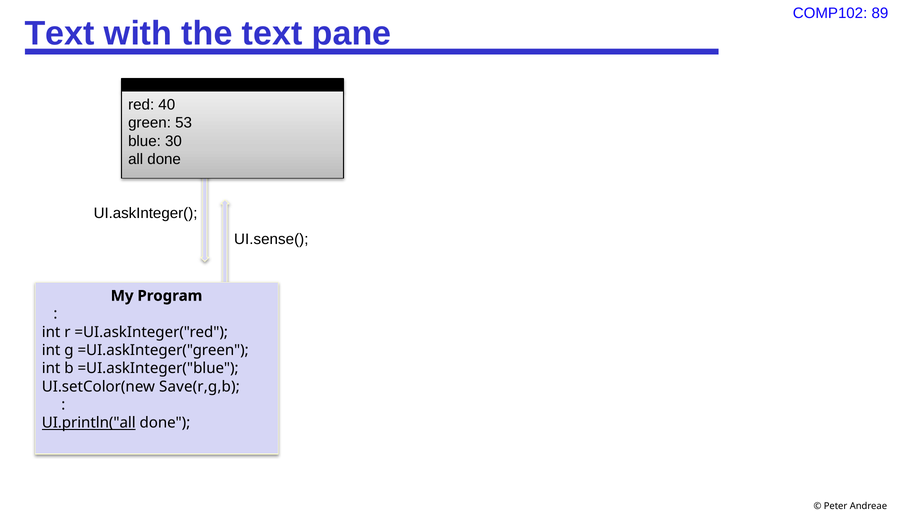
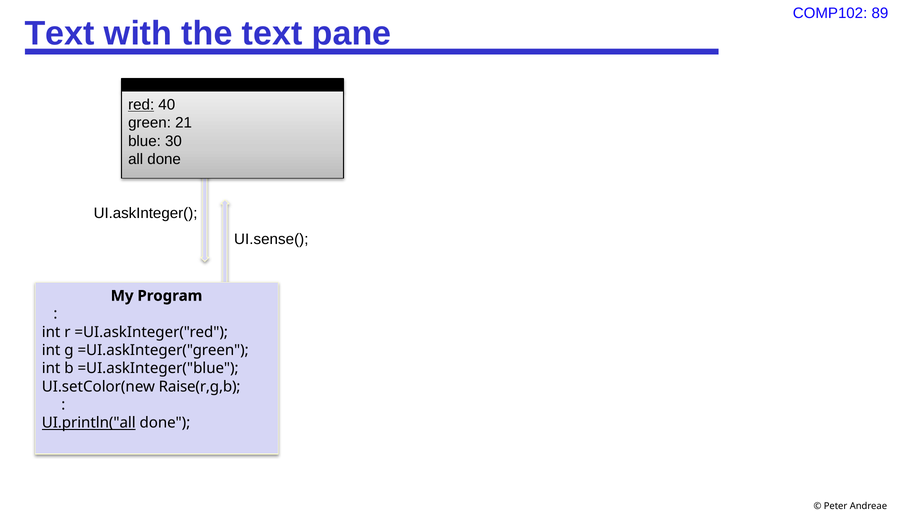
red underline: none -> present (141, 105)
53: 53 -> 21 (184, 123)
Save(r,g,b: Save(r,g,b -> Raise(r,g,b (200, 386)
